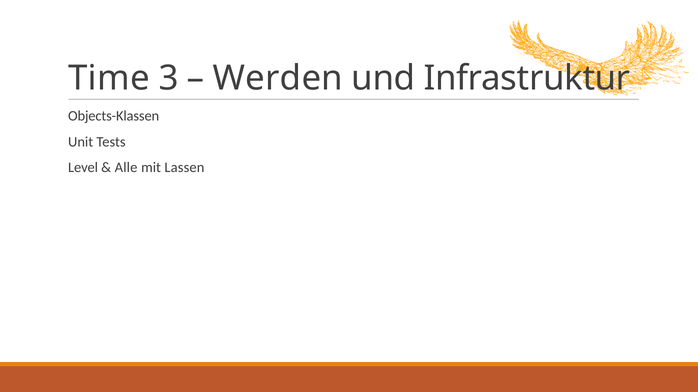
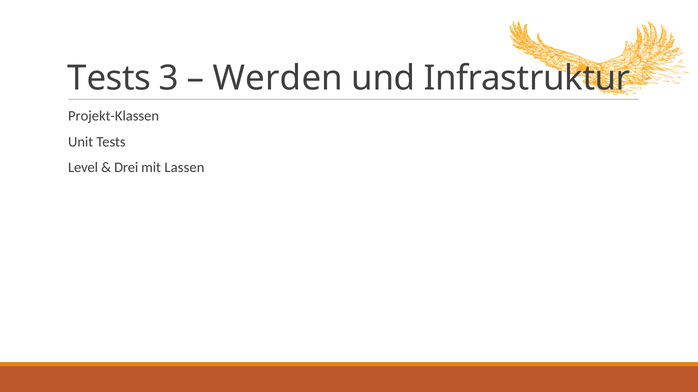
Time: Time -> Tests (109, 78)
Objects-Klassen: Objects-Klassen -> Projekt-Klassen (114, 116)
Alle: Alle -> Drei (126, 168)
